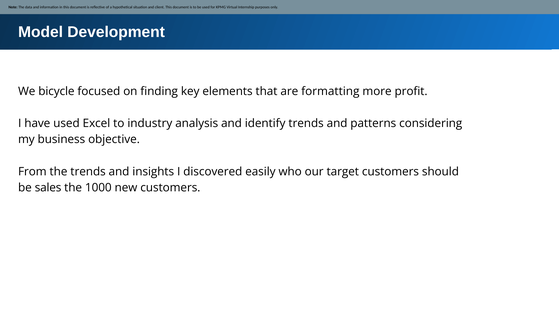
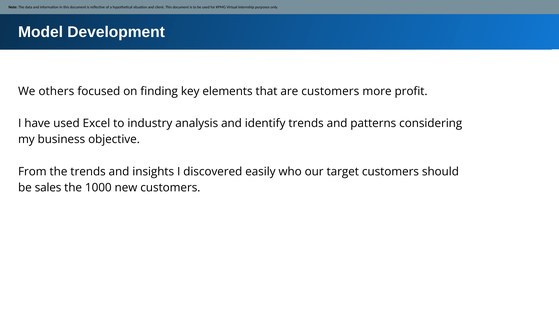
bicycle: bicycle -> others (56, 91)
are formatting: formatting -> customers (330, 91)
